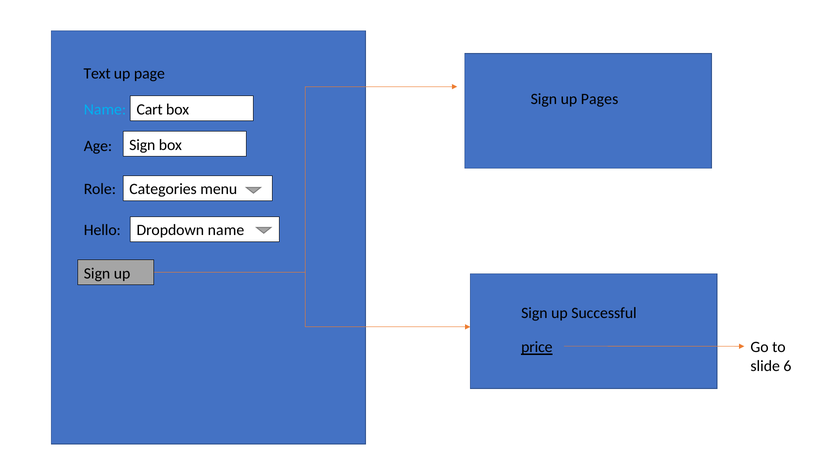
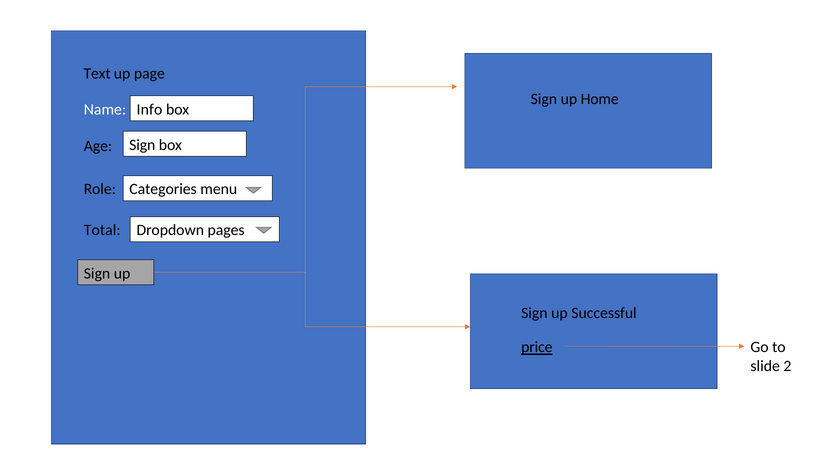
Pages: Pages -> Home (600, 99)
Name colour: light blue -> white (105, 110)
Cart: Cart -> Info (149, 110)
Hello: Hello -> Total (102, 230)
Dropdown name: name -> pages (226, 230)
6: 6 -> 2 (787, 366)
